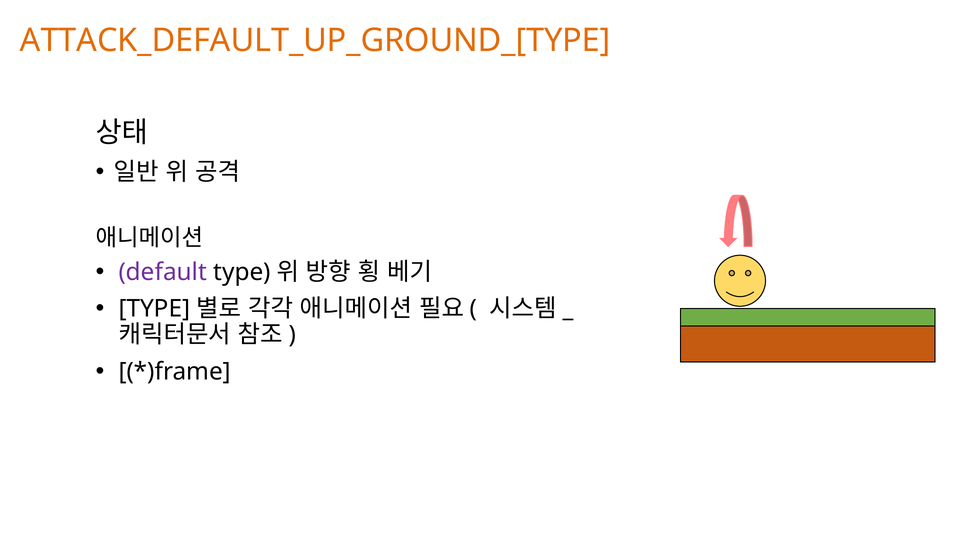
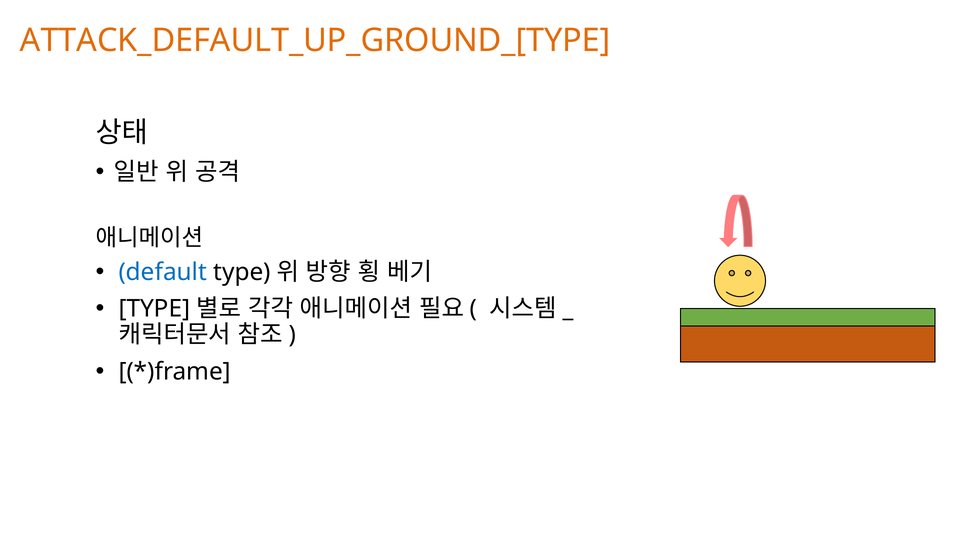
default colour: purple -> blue (163, 272)
